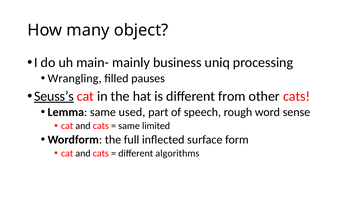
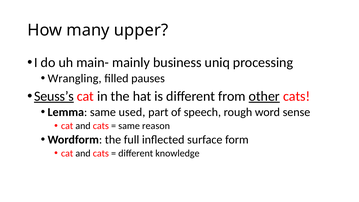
object: object -> upper (141, 30)
other underline: none -> present (264, 96)
limited: limited -> reason (156, 126)
algorithms: algorithms -> knowledge (177, 153)
